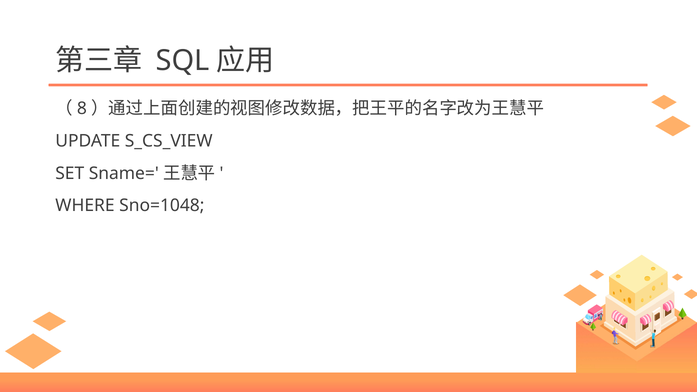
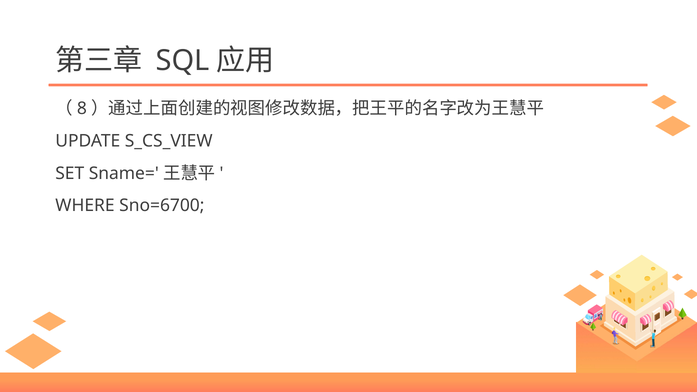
Sno=1048: Sno=1048 -> Sno=6700 (162, 206)
